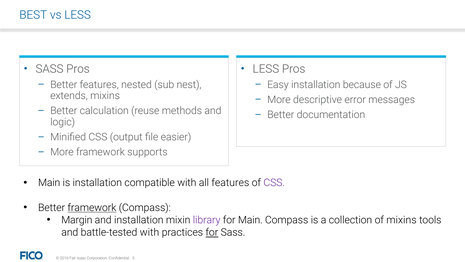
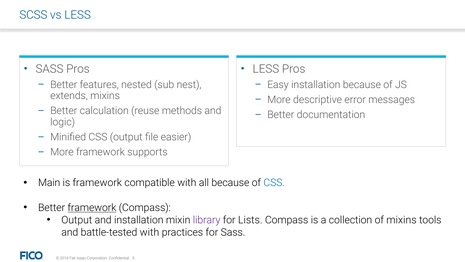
BEST: BEST -> SCSS (33, 15)
is installation: installation -> framework (97, 183)
all features: features -> because (230, 183)
CSS colour: purple -> blue (274, 183)
Margin: Margin -> Output (77, 220)
for Main: Main -> Lists (250, 220)
for underline: present -> none (212, 232)
